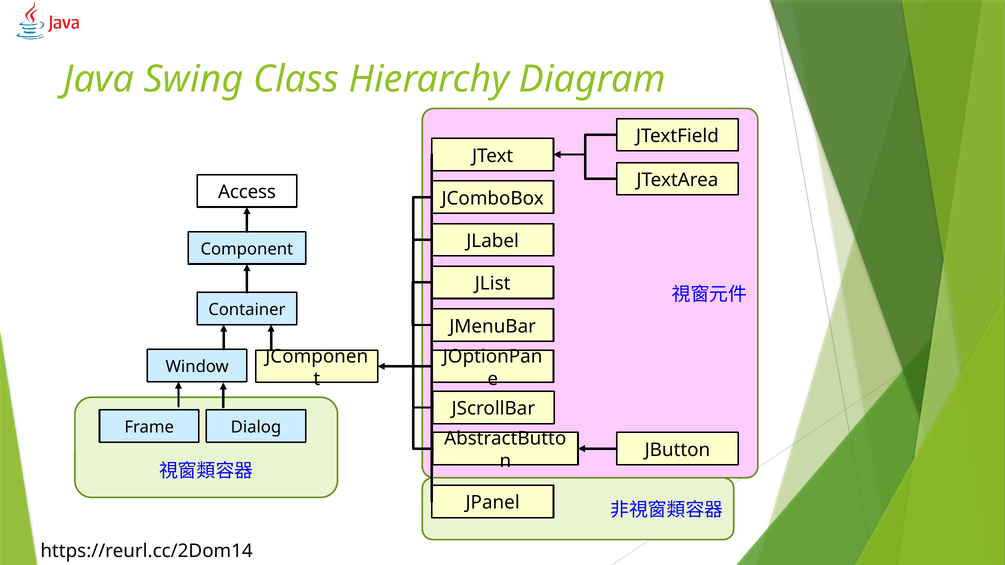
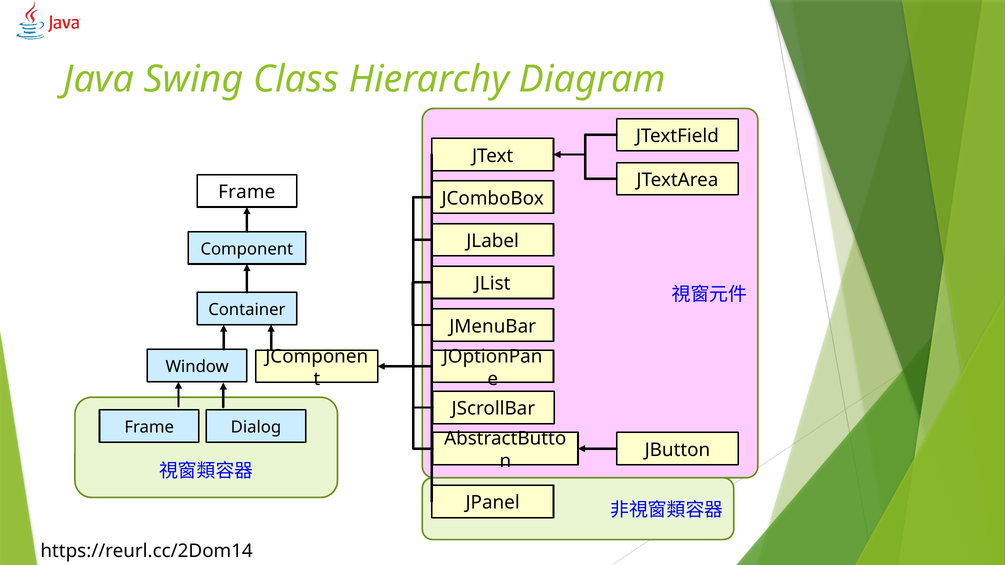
Access: Access -> Frame (247, 192)
